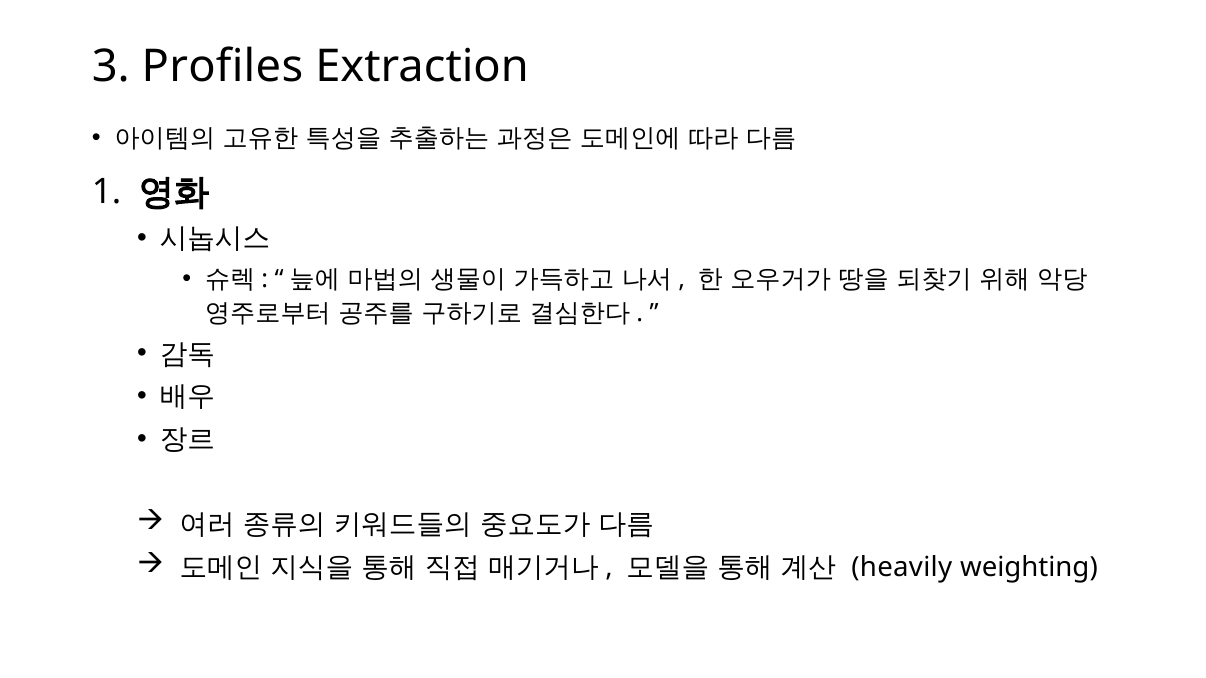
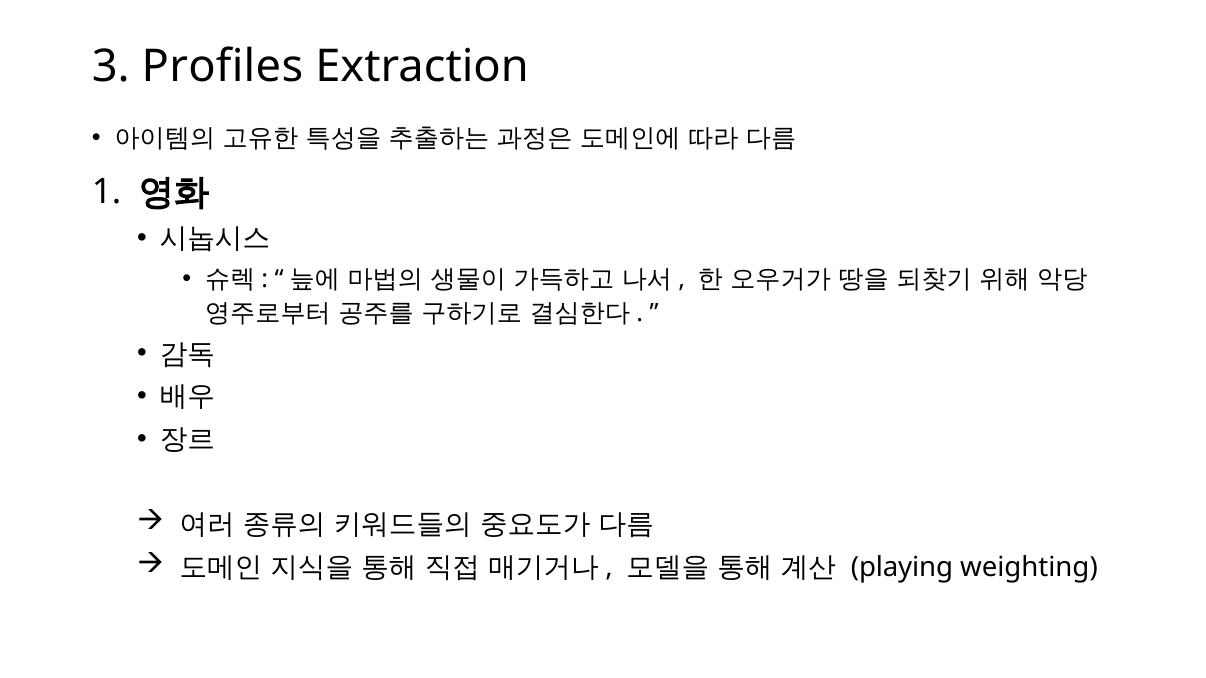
heavily: heavily -> playing (902, 568)
